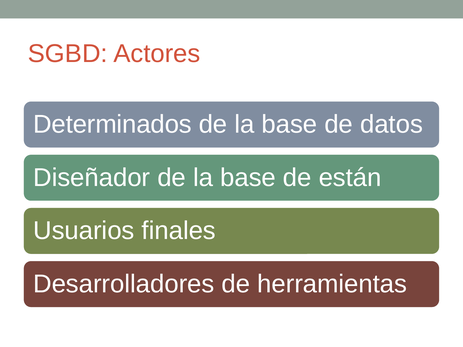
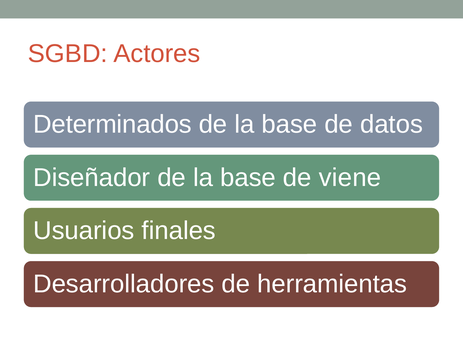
están: están -> viene (350, 178)
